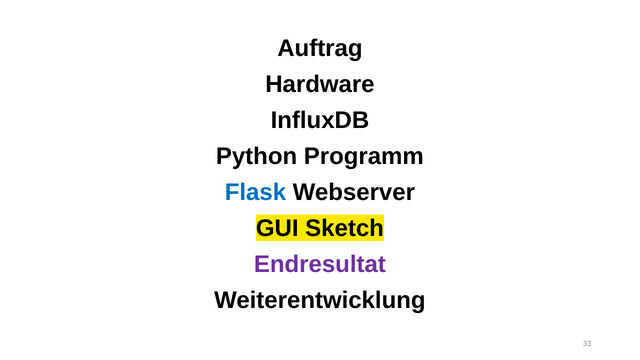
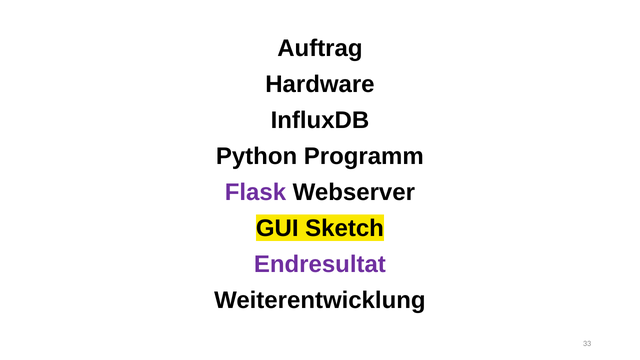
Flask colour: blue -> purple (255, 192)
